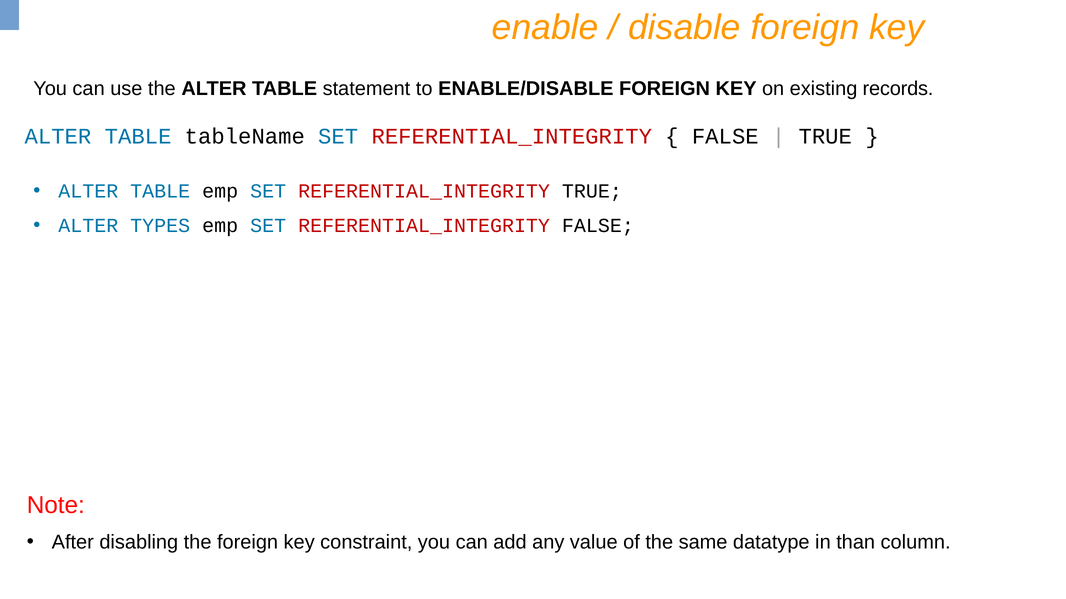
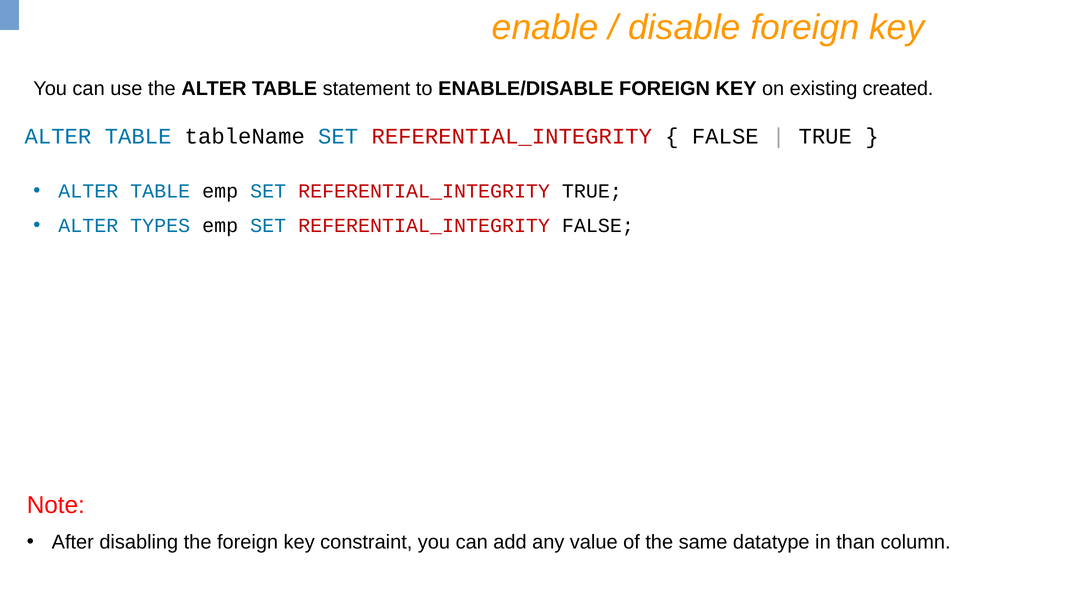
records: records -> created (898, 89)
